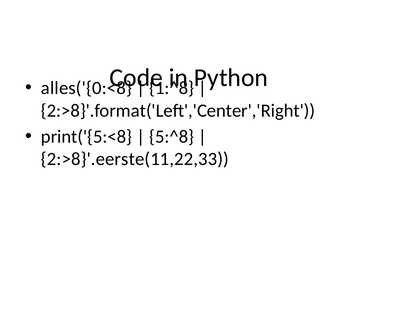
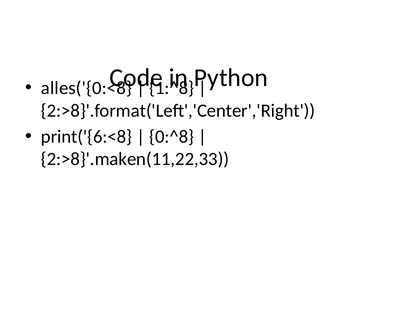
print('{5:<8: print('{5:<8 -> print('{6:<8 (87, 137)
5:^8: 5:^8 -> 0:^8 (172, 137)
2:>8}'.eerste(11,22,33: 2:>8}'.eerste(11,22,33 -> 2:>8}'.maken(11,22,33 (135, 159)
